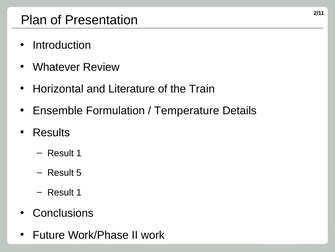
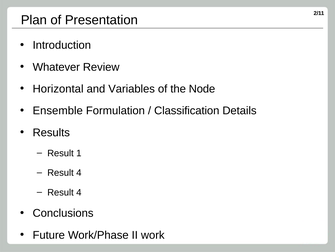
Literature: Literature -> Variables (132, 89)
Train: Train -> Node (202, 89)
Temperature: Temperature -> Classification (187, 110)
5: 5 -> 4 (79, 172)
1: 1 -> 4 (79, 192)
